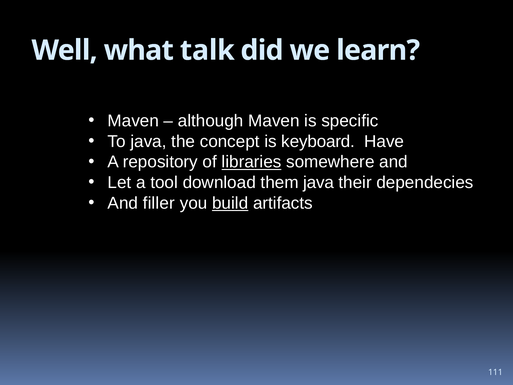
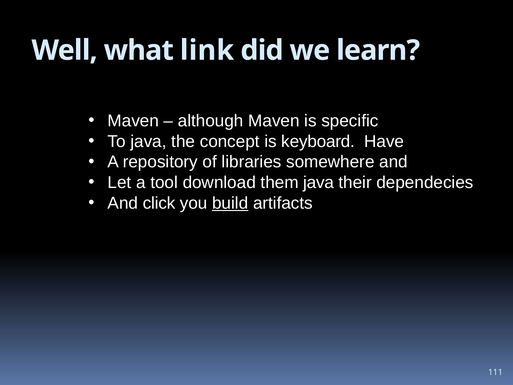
talk: talk -> link (207, 50)
libraries underline: present -> none (252, 162)
filler: filler -> click (159, 203)
